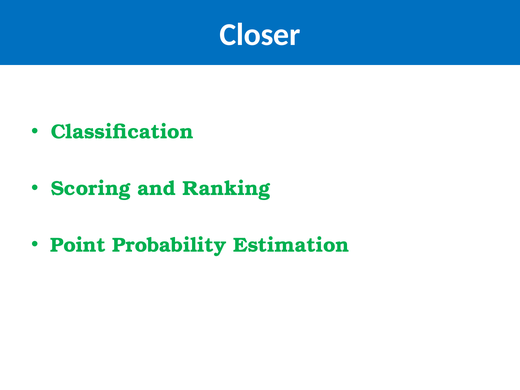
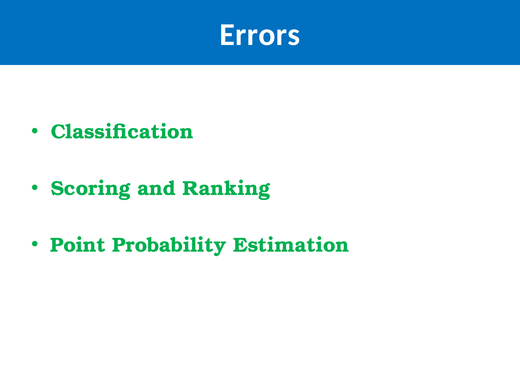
Closer: Closer -> Errors (260, 35)
